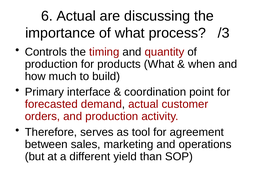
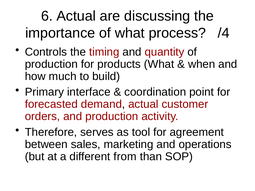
/3: /3 -> /4 (224, 33)
yield: yield -> from (125, 157)
